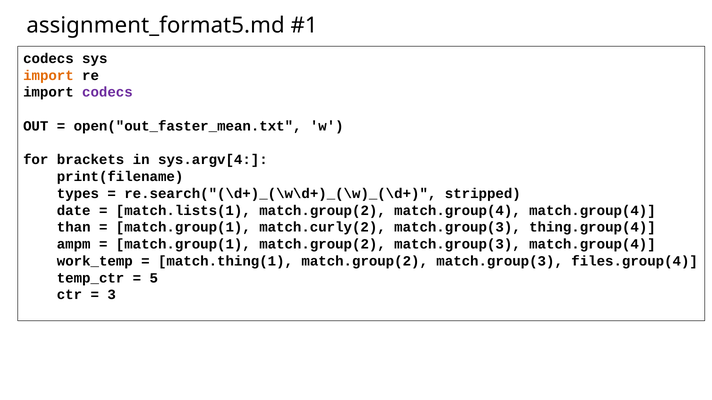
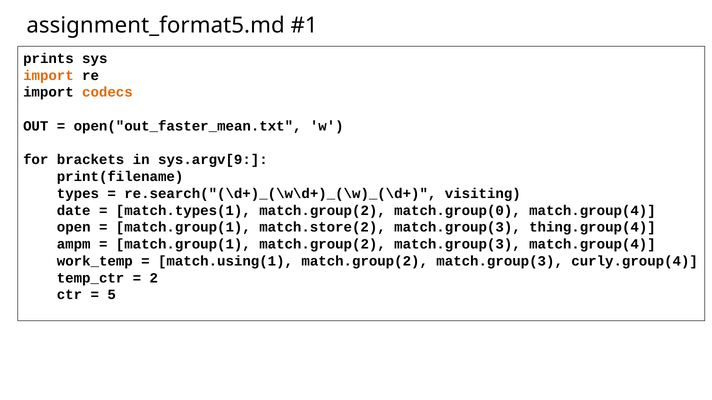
codecs: codecs -> prints (48, 59)
codecs colour: purple -> orange (107, 92)
sys.argv[4: sys.argv[4 -> sys.argv[9 (213, 160)
stripped: stripped -> visiting (483, 194)
match.lists(1: match.lists(1 -> match.types(1 (183, 211)
match.group(2 match.group(4: match.group(4 -> match.group(0 (458, 211)
than: than -> open (74, 228)
match.curly(2: match.curly(2 -> match.store(2 (323, 228)
match.thing(1: match.thing(1 -> match.using(1 (226, 261)
files.group(4: files.group(4 -> curly.group(4 (635, 261)
5: 5 -> 2 (154, 278)
3: 3 -> 5 (112, 295)
